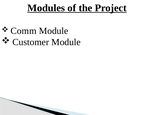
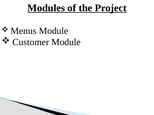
Comm: Comm -> Menus (24, 31)
